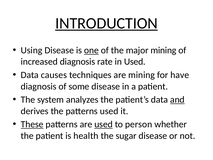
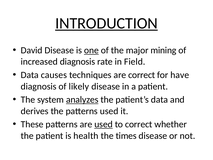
Using: Using -> David (32, 50)
in Used: Used -> Field (135, 62)
are mining: mining -> correct (142, 75)
some: some -> likely (79, 86)
analyzes underline: none -> present (82, 100)
and underline: present -> none (177, 100)
These underline: present -> none (32, 124)
to person: person -> correct (139, 124)
sugar: sugar -> times (126, 136)
